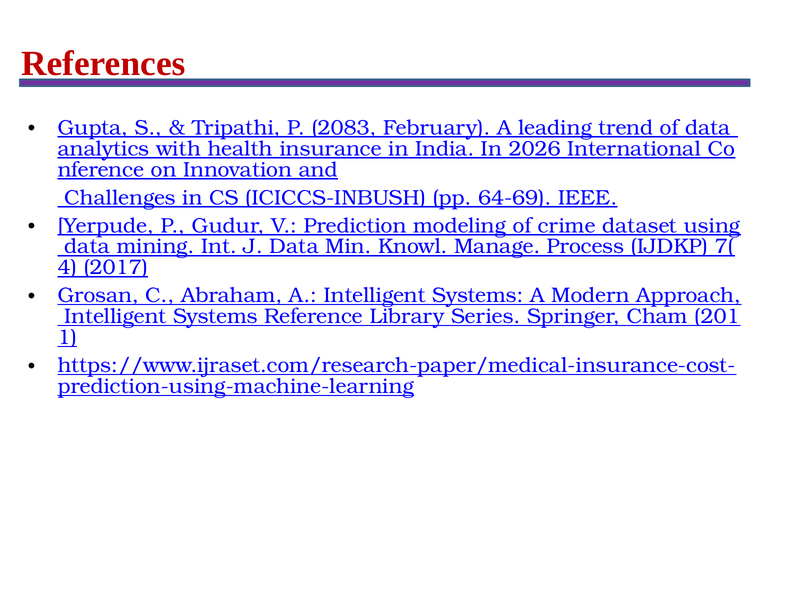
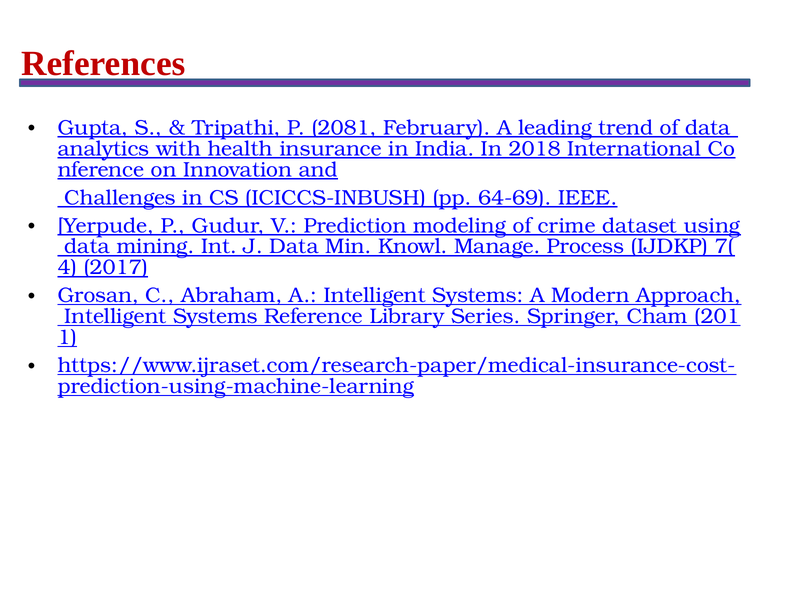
2083: 2083 -> 2081 (344, 128)
2026: 2026 -> 2018 (535, 149)
